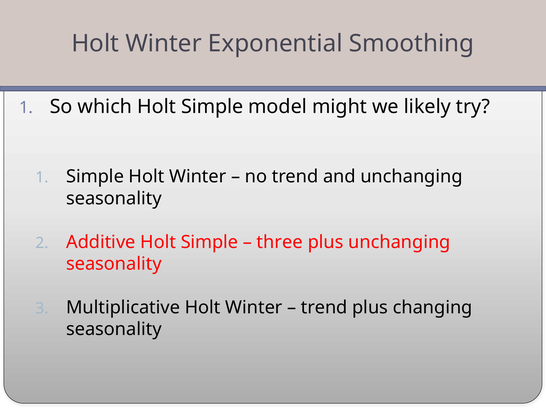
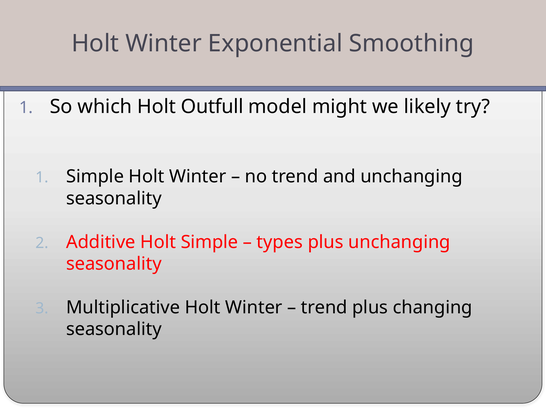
which Holt Simple: Simple -> Outfull (212, 107)
three: three -> types (280, 242)
